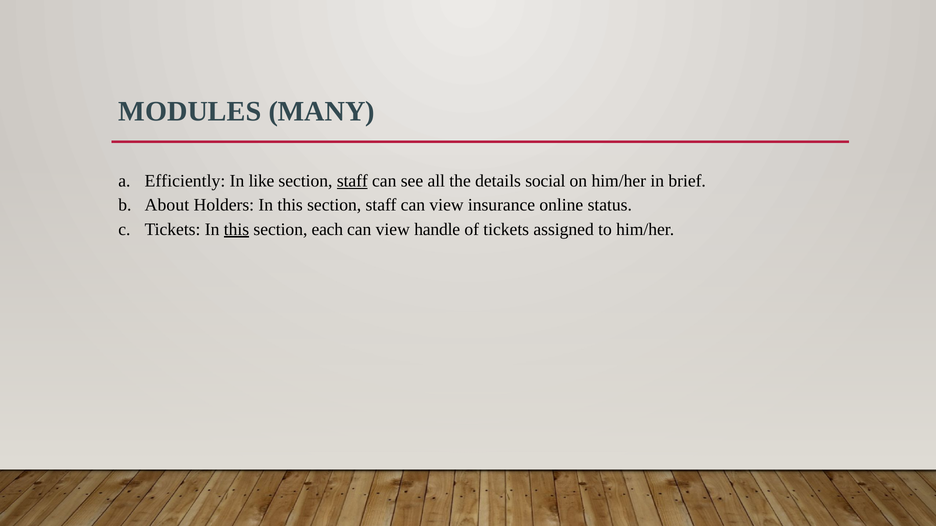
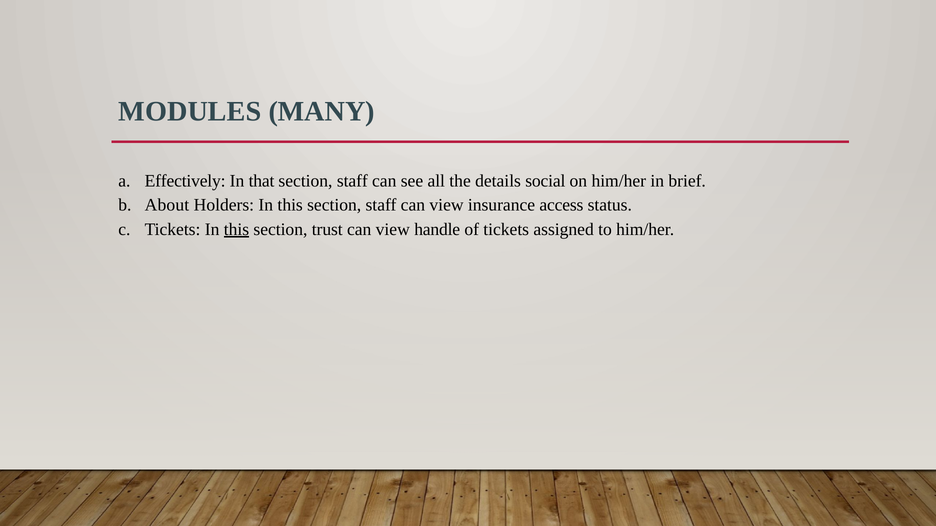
Efficiently: Efficiently -> Effectively (185, 181)
like: like -> that (262, 181)
staff underline: present -> none (352, 181)
online: online -> access (561, 205)
each: each -> trust (327, 229)
